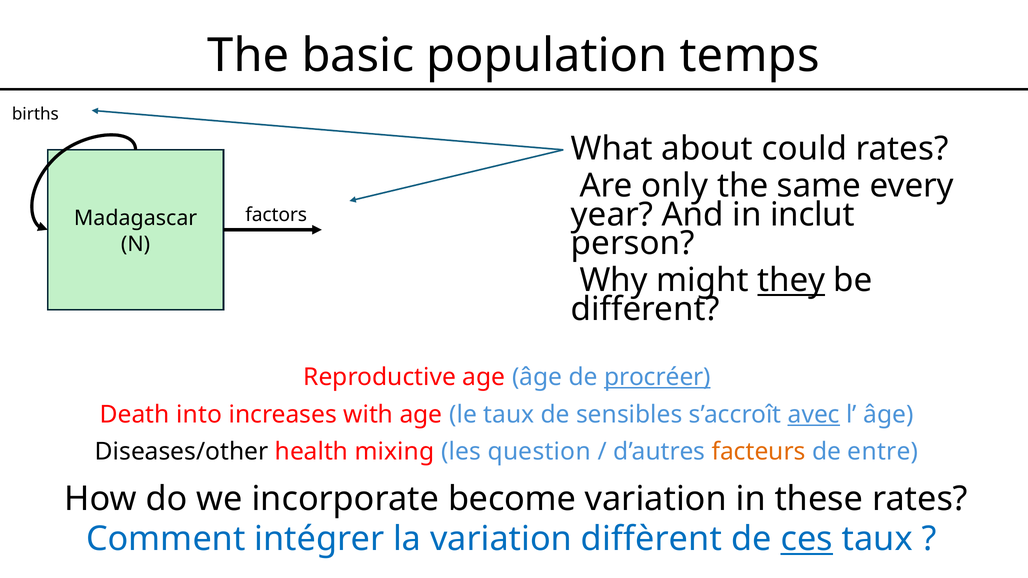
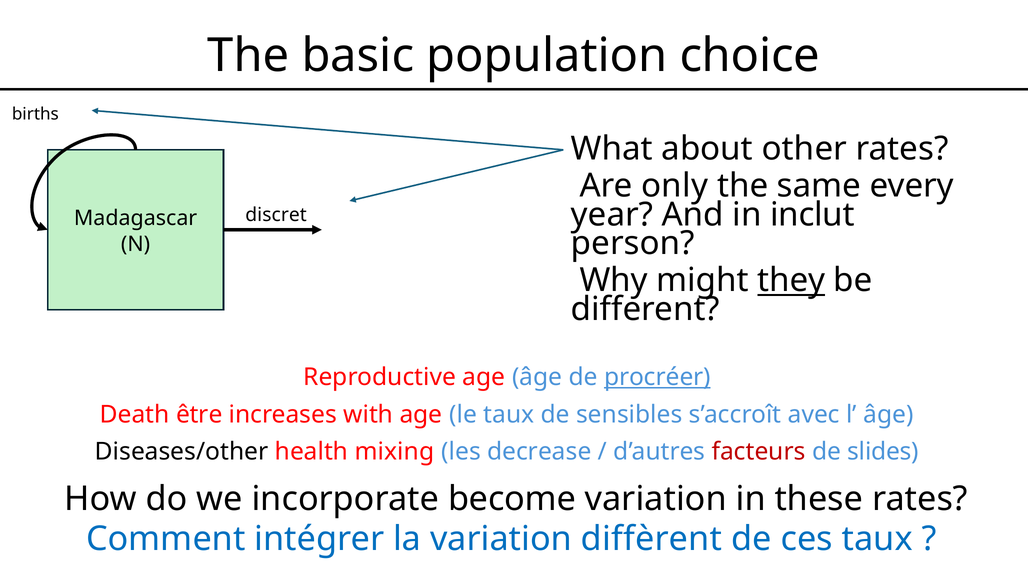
temps: temps -> choice (750, 56)
could: could -> other (804, 149)
factors: factors -> discret (276, 215)
into: into -> être (199, 415)
avec underline: present -> none (814, 415)
question: question -> decrease (539, 452)
facteurs colour: orange -> red (759, 452)
entre: entre -> slides (883, 452)
ces underline: present -> none (807, 539)
